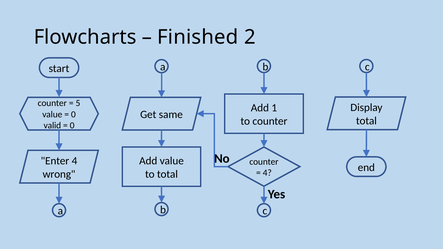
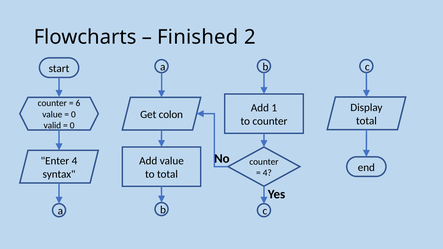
5: 5 -> 6 (78, 103)
same: same -> colon (171, 115)
wrong: wrong -> syntax (59, 174)
